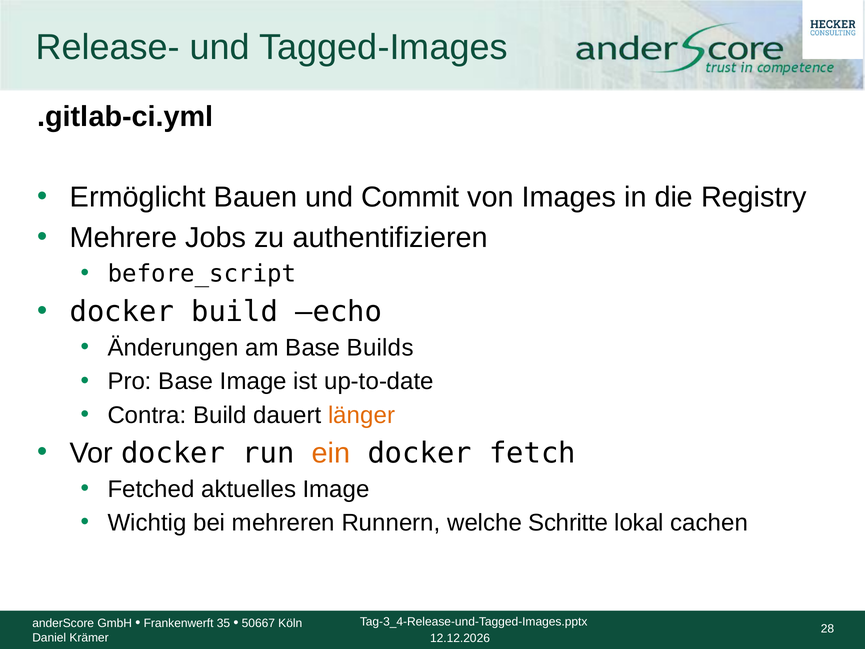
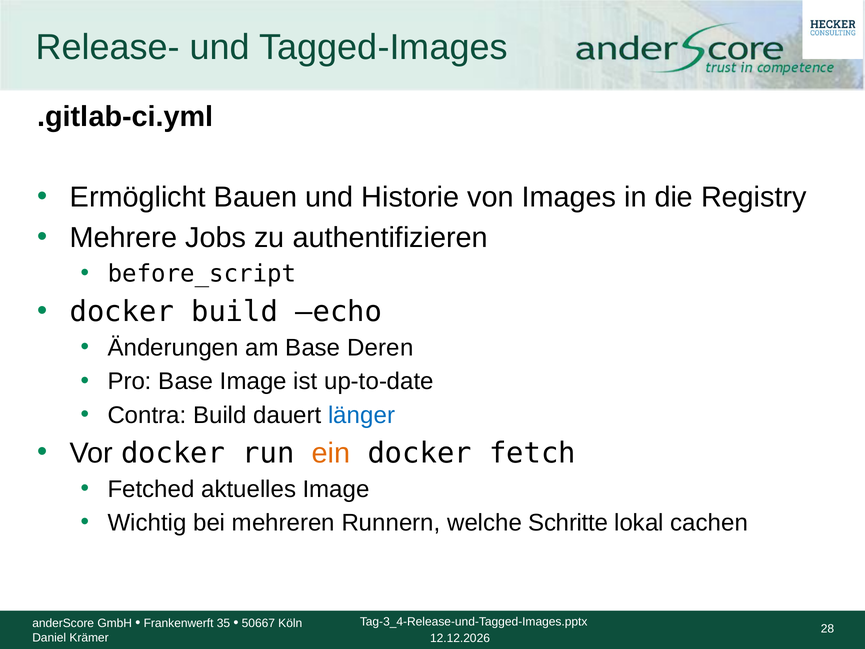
Commit: Commit -> Historie (410, 197)
Builds: Builds -> Deren (380, 348)
länger colour: orange -> blue (362, 415)
